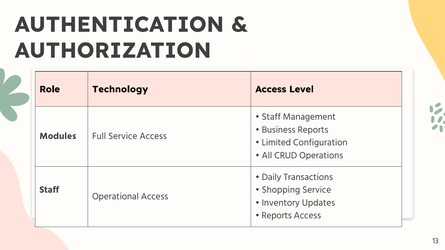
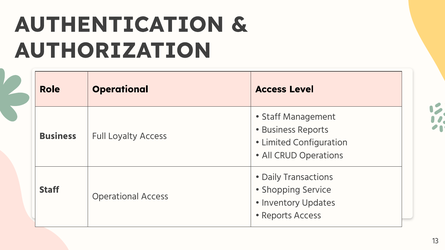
Role Technology: Technology -> Operational (120, 89)
Modules: Modules -> Business (58, 136)
Full Service: Service -> Loyalty (123, 136)
